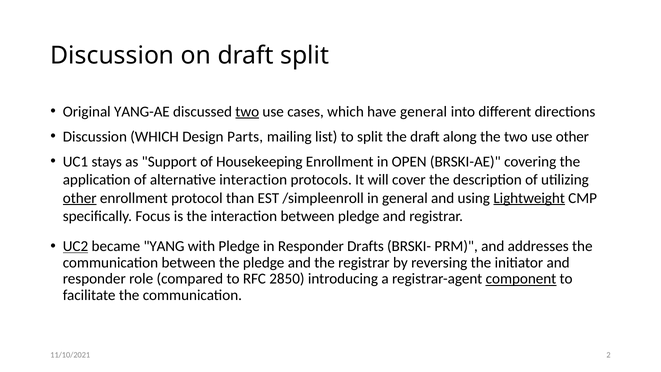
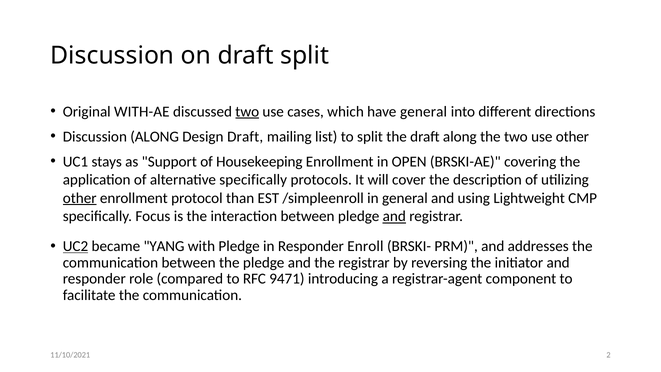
YANG-AE: YANG-AE -> WITH-AE (142, 112)
Discussion WHICH: WHICH -> ALONG (155, 137)
Design Parts: Parts -> Draft (245, 137)
alternative interaction: interaction -> specifically (253, 180)
Lightweight underline: present -> none (529, 198)
and underline: none -> present (394, 216)
Drafts: Drafts -> Enroll (365, 246)
2850: 2850 -> 9471 (287, 279)
component underline: present -> none (521, 279)
